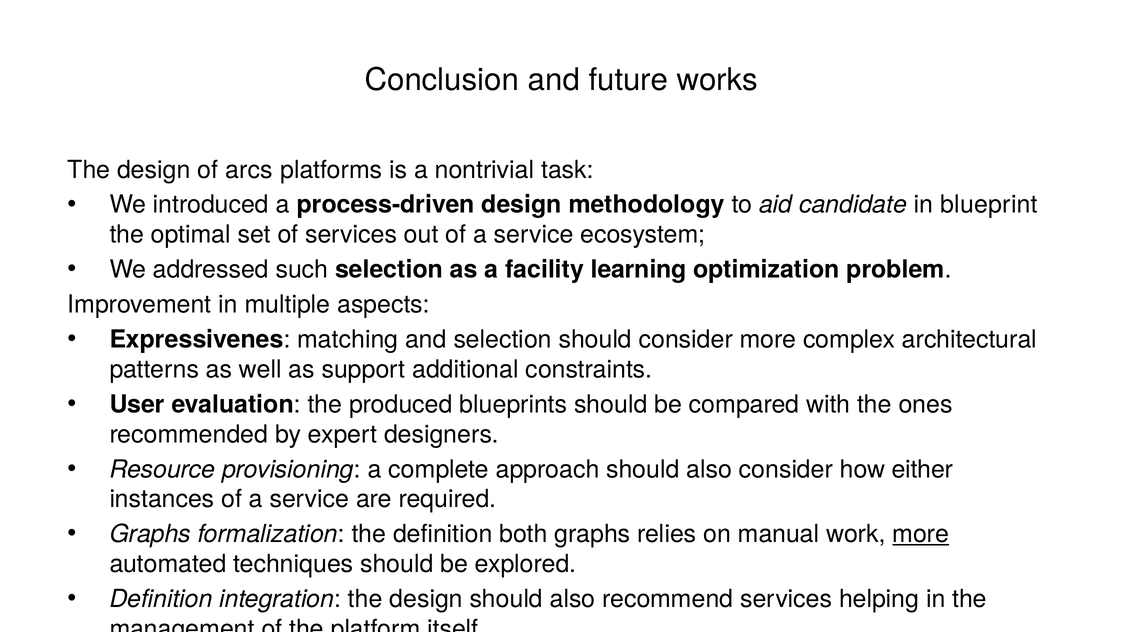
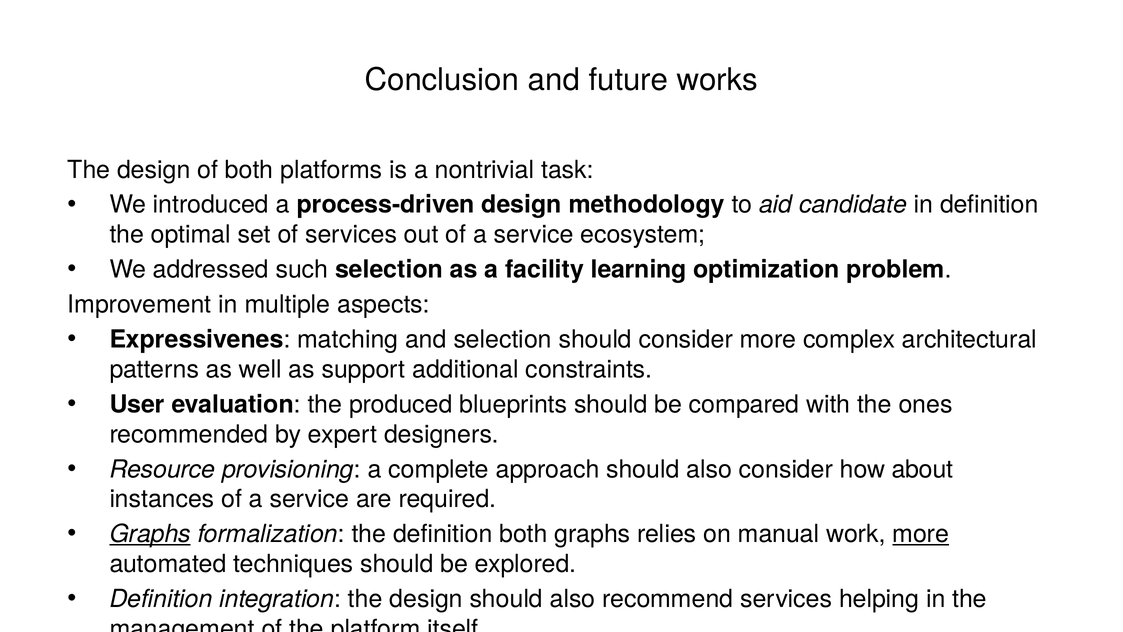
of arcs: arcs -> both (249, 170)
in blueprint: blueprint -> definition (989, 205)
either: either -> about (922, 469)
Graphs underline: none -> present (150, 534)
